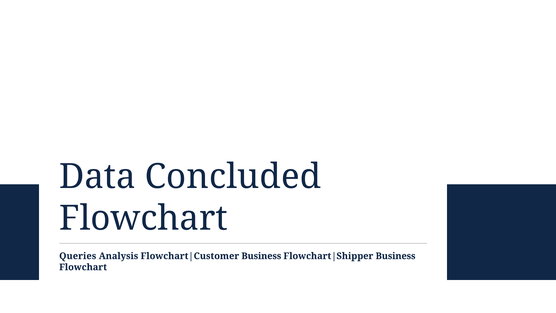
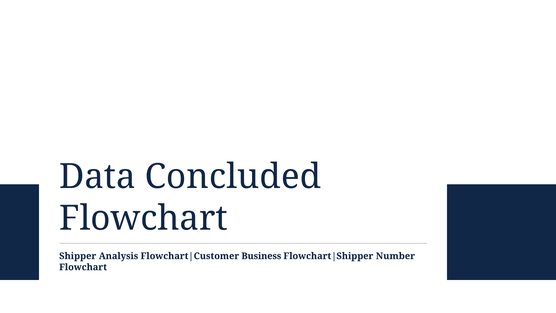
Queries: Queries -> Shipper (78, 256)
Business: Business -> Number (395, 256)
